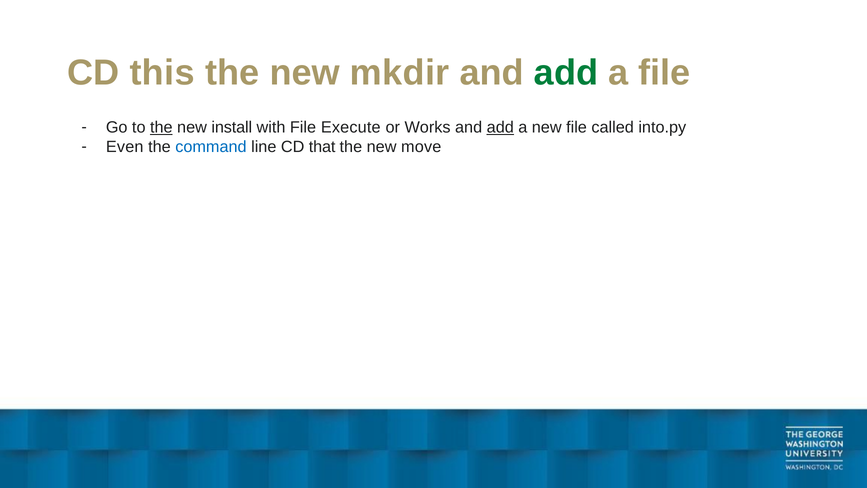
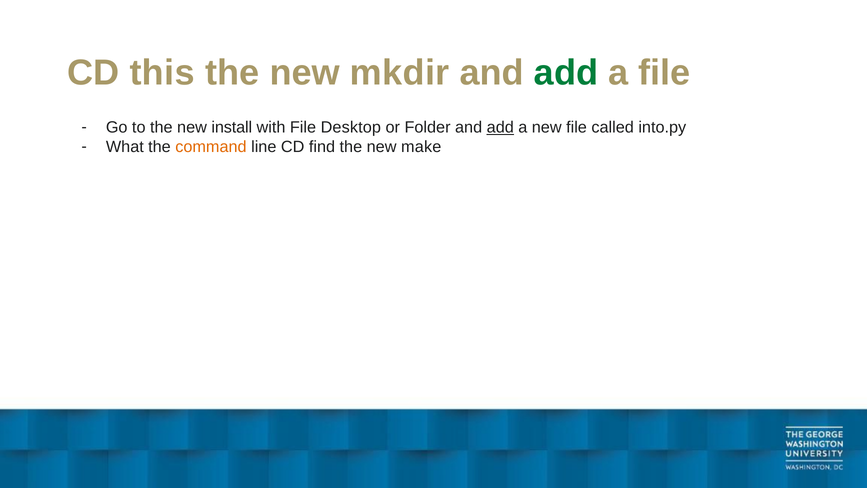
the underline: present -> none (161, 127)
Execute: Execute -> Desktop (351, 127)
Works: Works -> Folder (428, 127)
Even: Even -> What (125, 147)
command colour: blue -> orange (211, 147)
that: that -> find (322, 147)
move: move -> make (421, 147)
